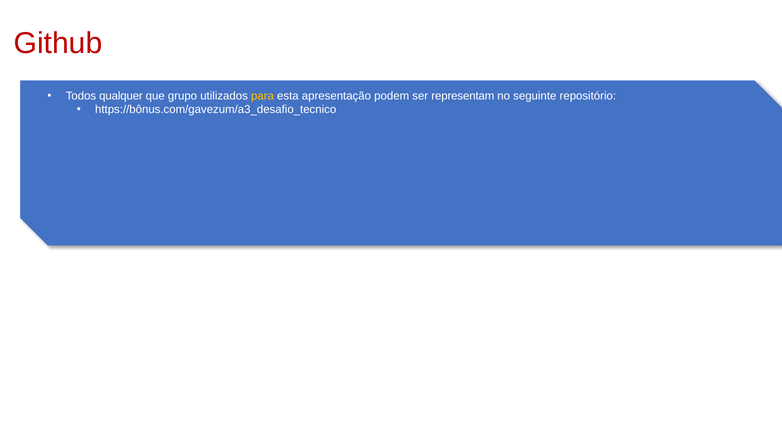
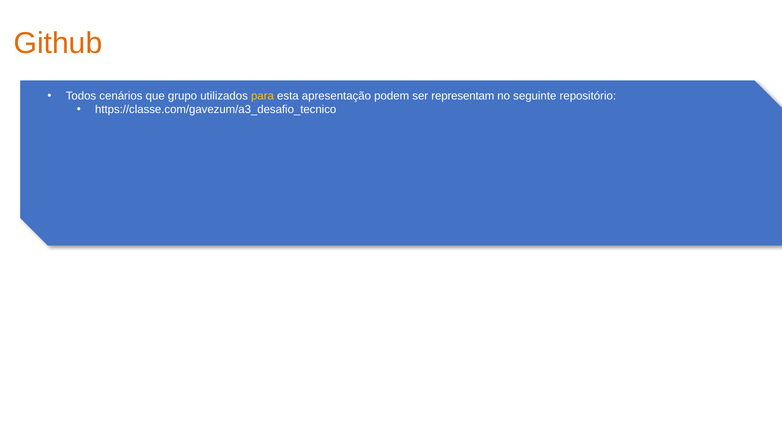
Github colour: red -> orange (58, 44)
qualquer: qualquer -> cenários (121, 96)
https://bônus.com/gavezum/a3_desafio_tecnico: https://bônus.com/gavezum/a3_desafio_tecnico -> https://classe.com/gavezum/a3_desafio_tecnico (216, 110)
